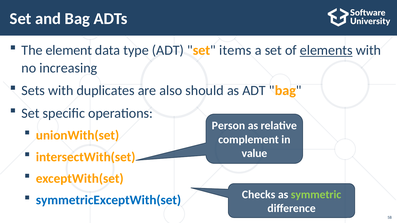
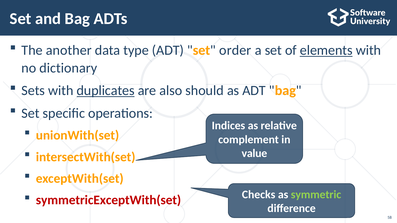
element: element -> another (69, 50)
items: items -> order (235, 50)
increasing: increasing -> dictionary (68, 68)
duplicates underline: none -> present (106, 91)
Person: Person -> Indices (228, 126)
symmetricExceptWith(set colour: blue -> red (108, 200)
